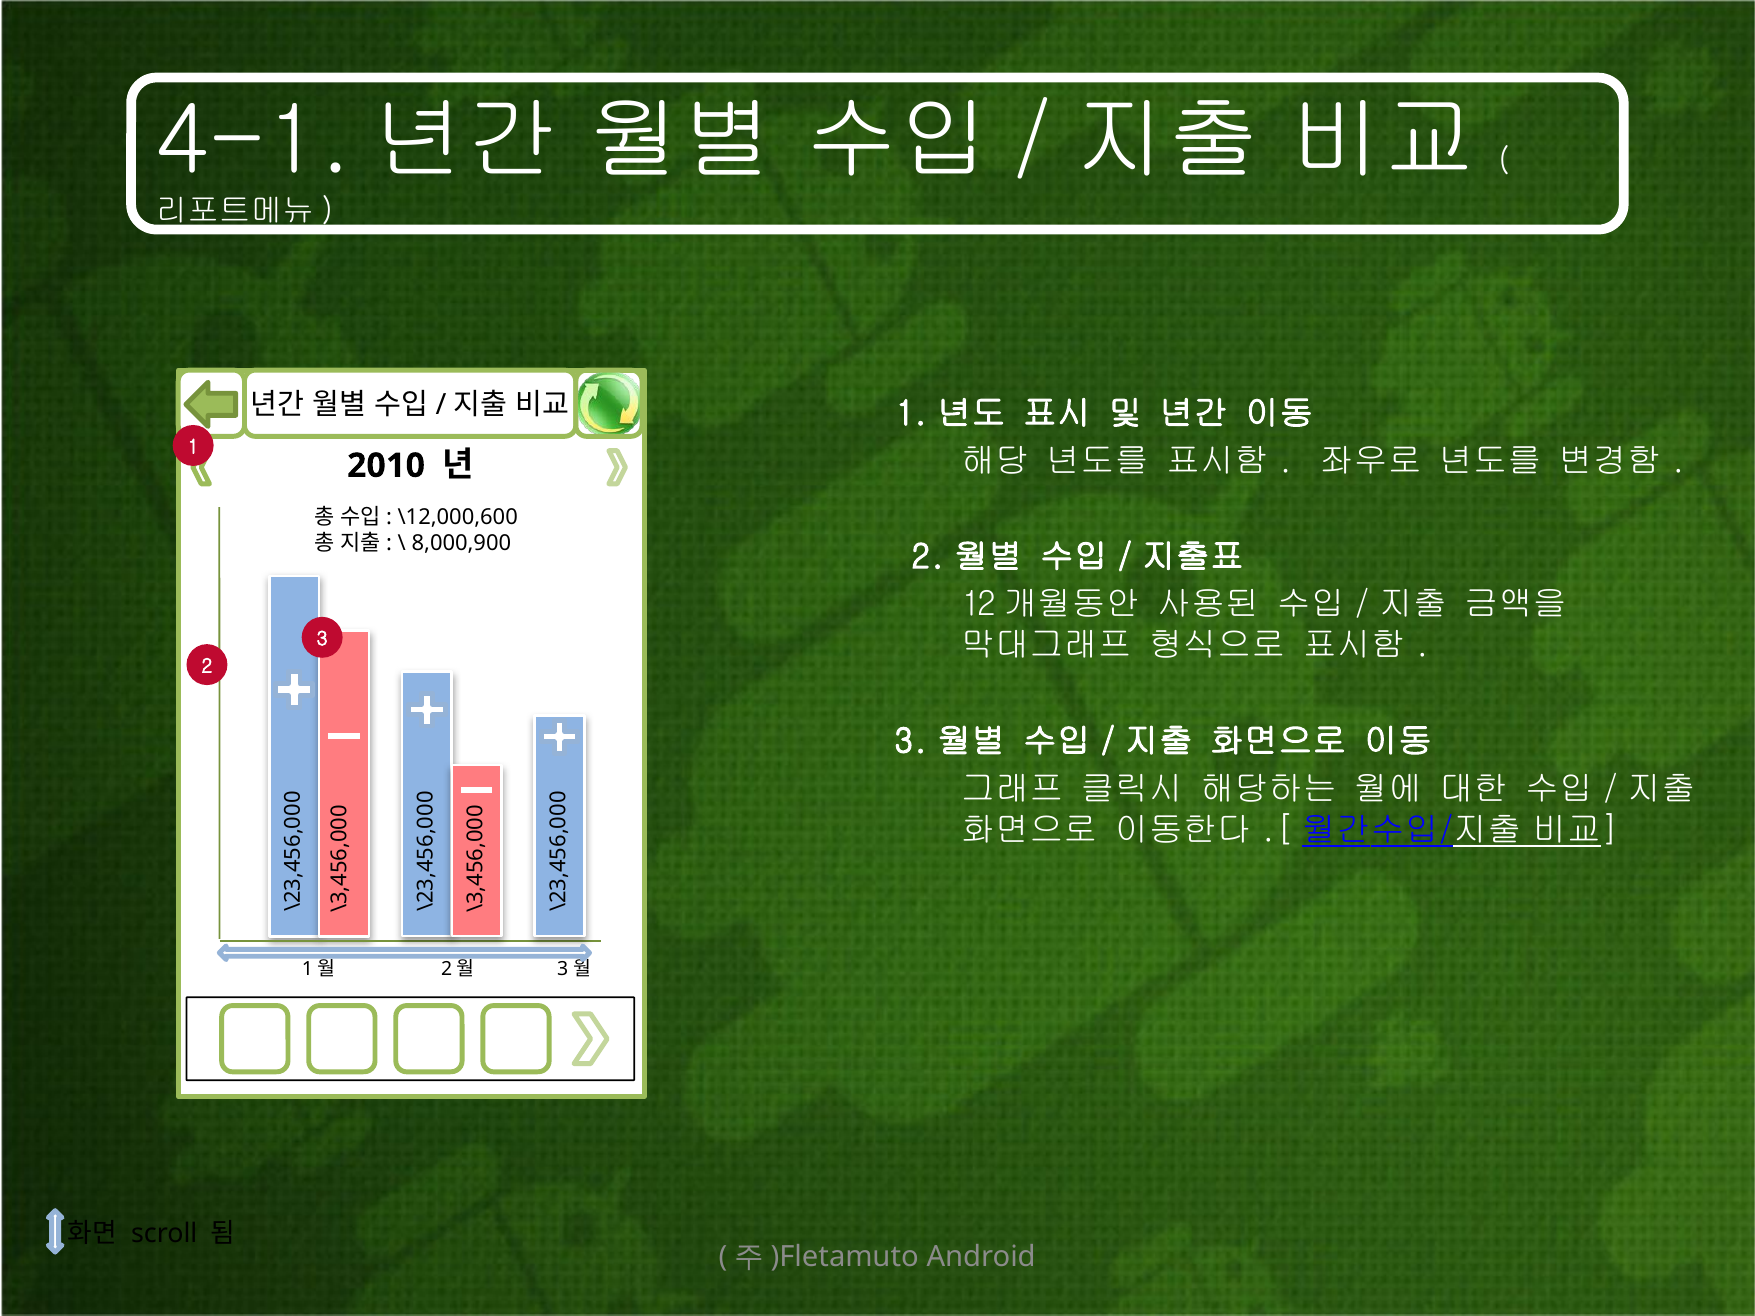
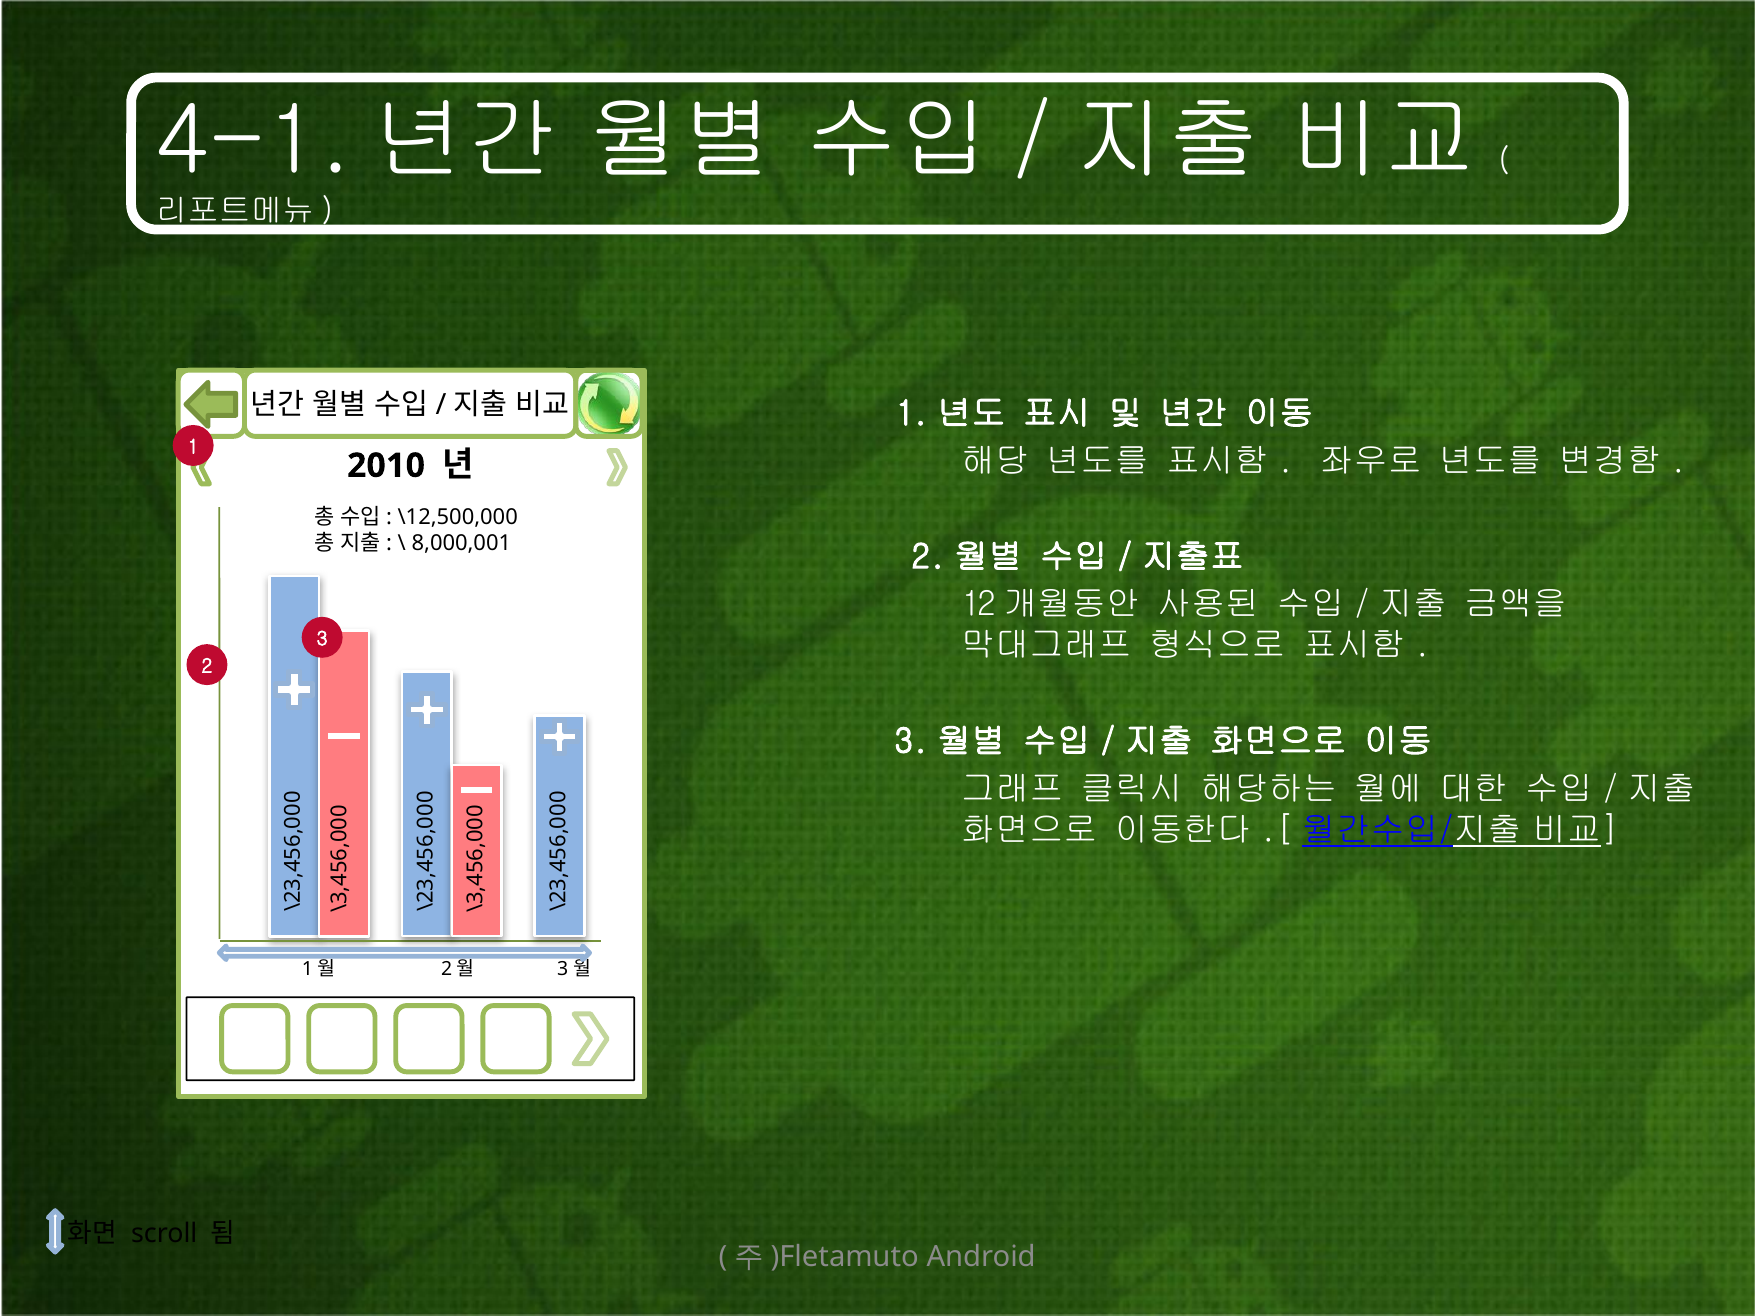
\12,000,600: \12,000,600 -> \12,500,000 (458, 517)
8,000,900: 8,000,900 -> 8,000,001 (461, 543)
